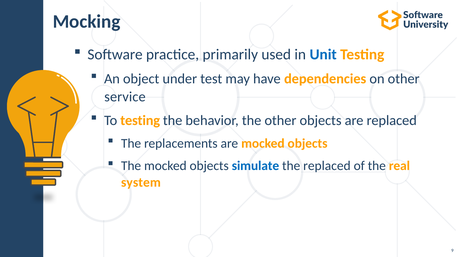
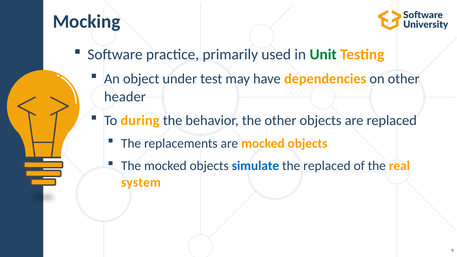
Unit colour: blue -> green (323, 54)
service: service -> header (125, 97)
To testing: testing -> during (140, 120)
